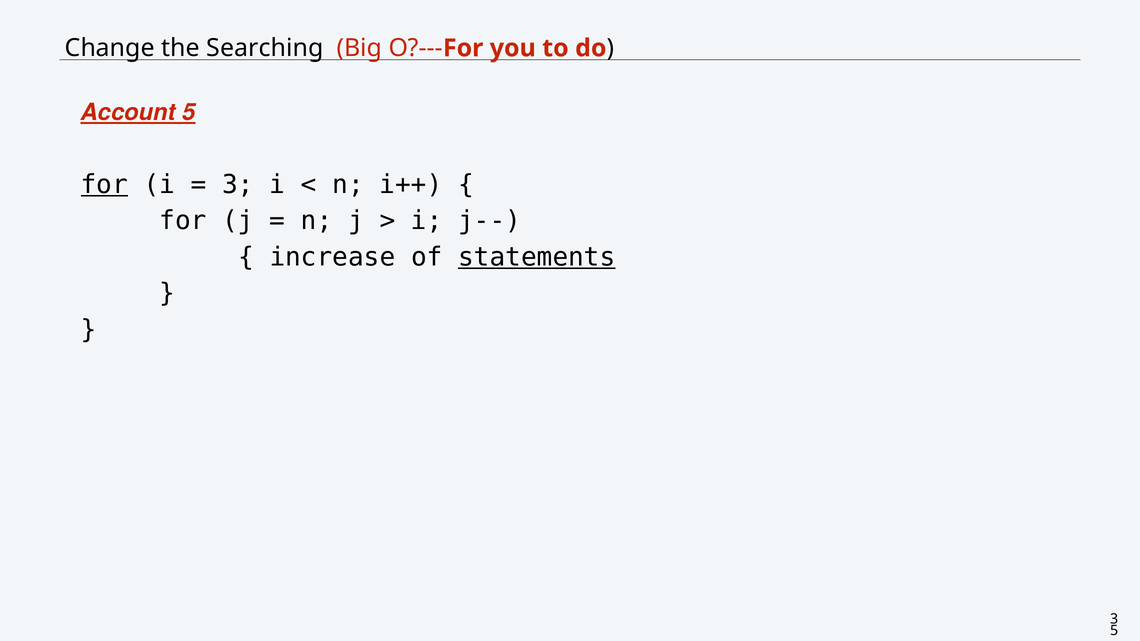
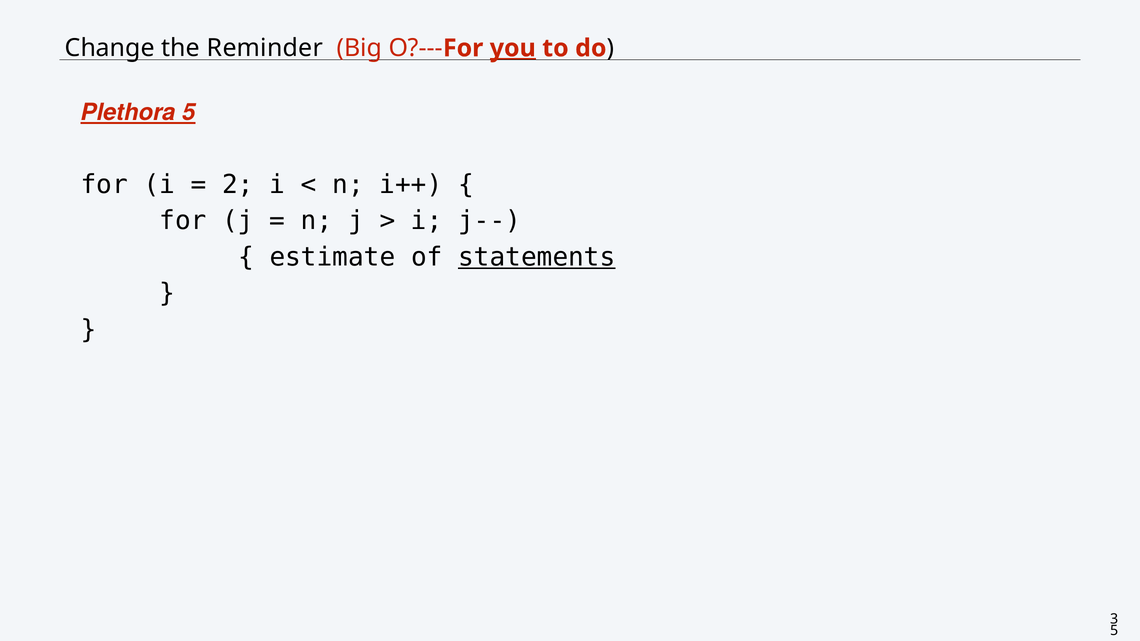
Searching: Searching -> Reminder (265, 48)
you underline: none -> present (513, 48)
Account: Account -> Plethora (128, 112)
for underline: present -> none (104, 185)
3: 3 -> 2 (238, 185)
increase: increase -> estimate (332, 257)
